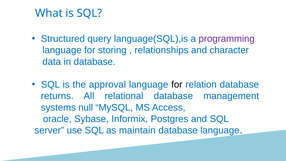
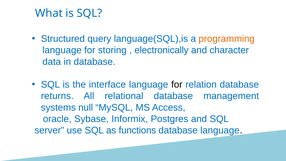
programming colour: purple -> orange (227, 39)
relationships: relationships -> electronically (162, 50)
approval: approval -> interface (107, 85)
maintain: maintain -> functions (137, 130)
